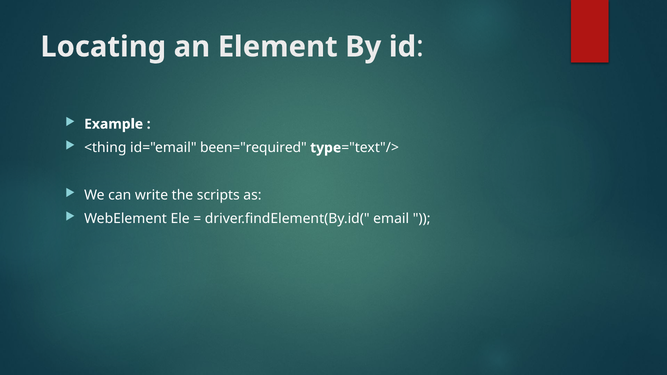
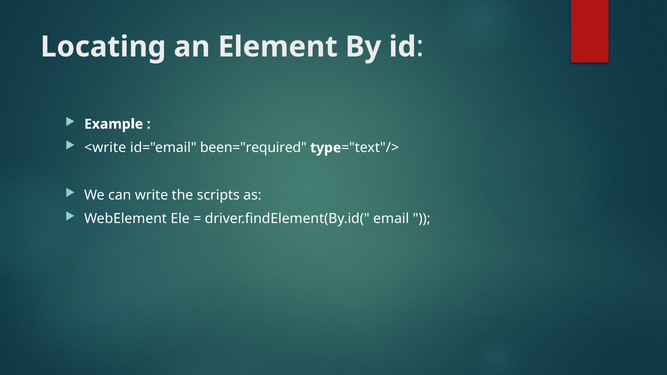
<thing: <thing -> <write (105, 148)
